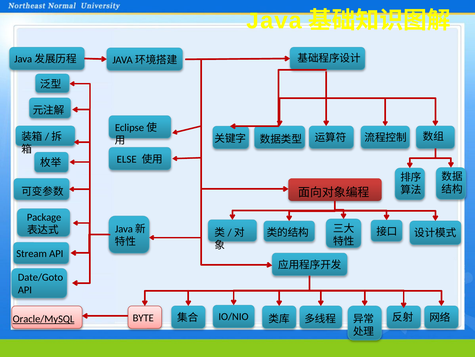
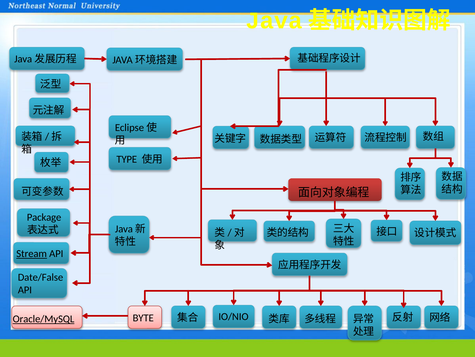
ELSE: ELSE -> TYPE (127, 159)
Stream underline: none -> present (32, 253)
Date/Goto: Date/Goto -> Date/False (41, 277)
